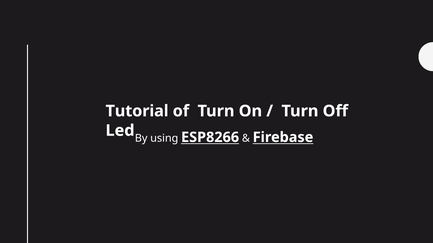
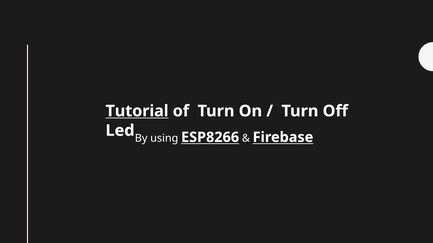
Tutorial underline: none -> present (137, 111)
